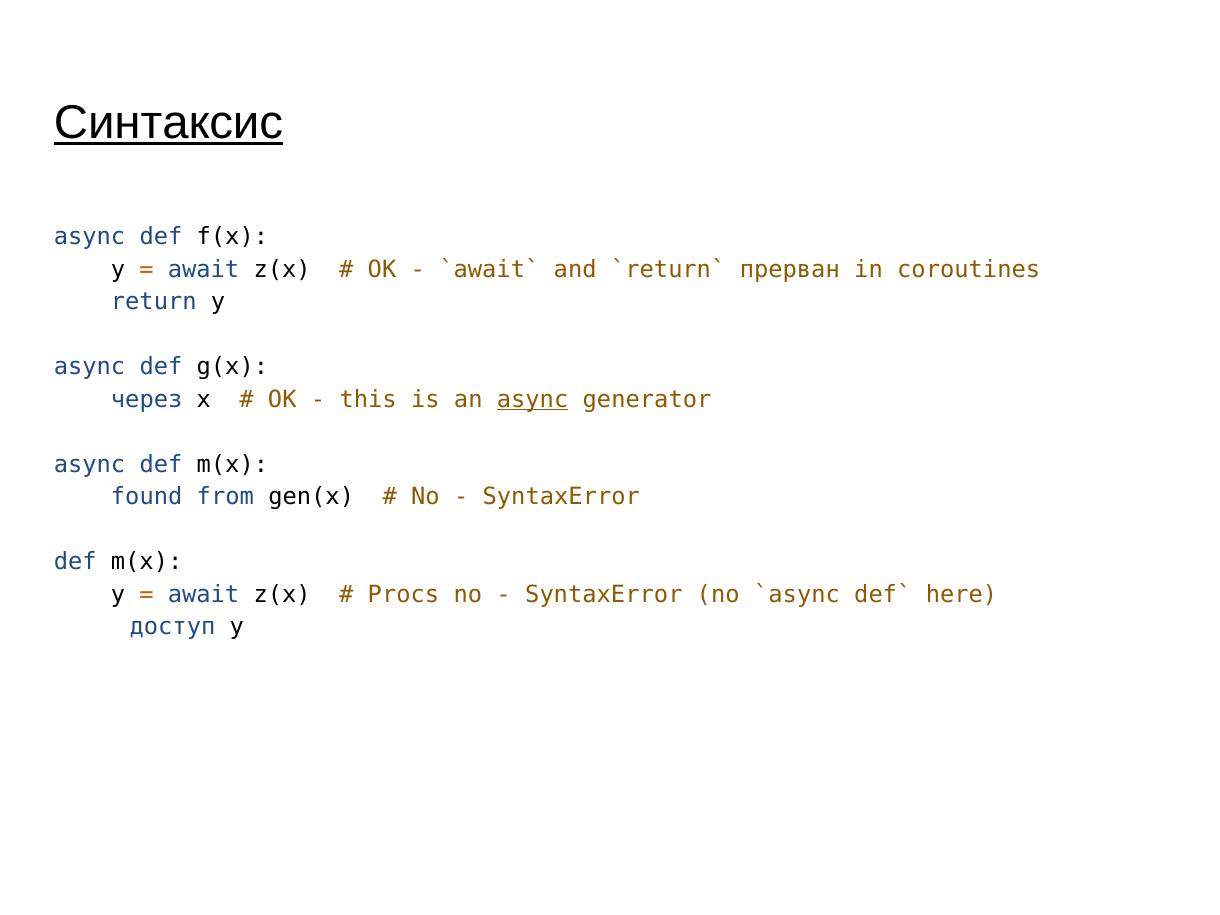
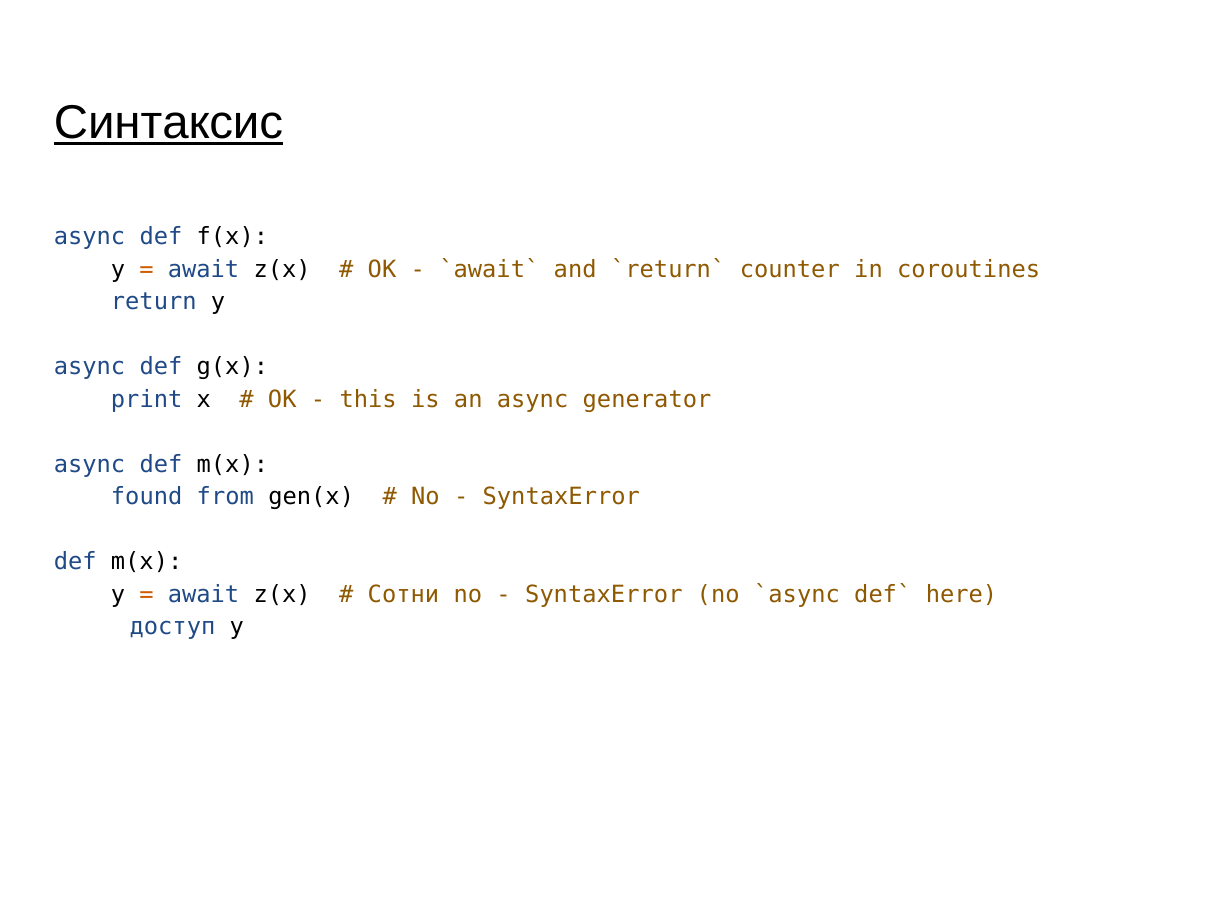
прерван: прерван -> counter (790, 270)
через: через -> print (147, 399)
async underline: present -> none (533, 399)
Procs: Procs -> Сотни (403, 594)
